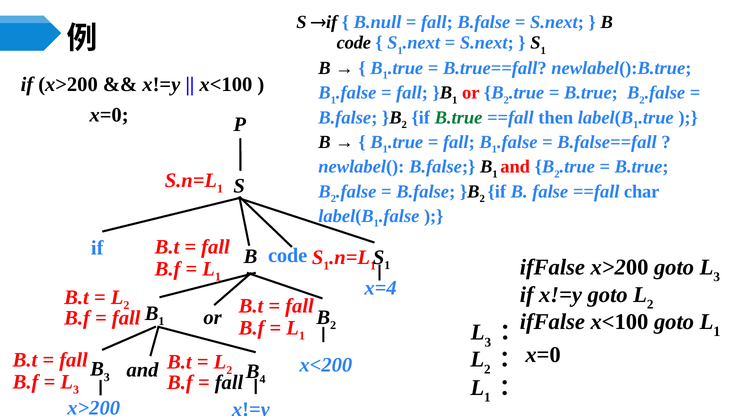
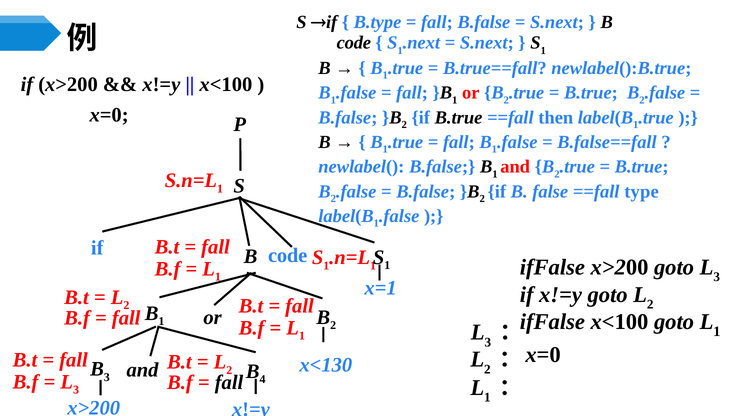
B.null: B.null -> B.type (377, 22)
B.true colour: green -> black (459, 118)
char: char -> type (641, 192)
x=4: x=4 -> x=1 (381, 288)
x<200: x<200 -> x<130 (326, 365)
